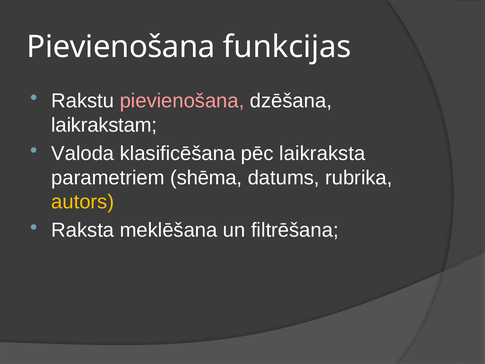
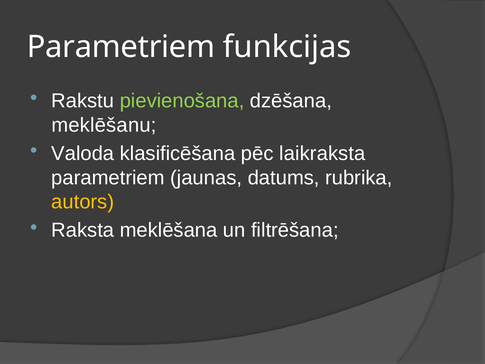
Pievienošana: Pievienošana -> Parametriem (121, 47)
pievienošana colour: pink -> light green (182, 101)
laikrakstam: laikrakstam -> meklēšanu (104, 125)
shēma: shēma -> jaunas (206, 178)
